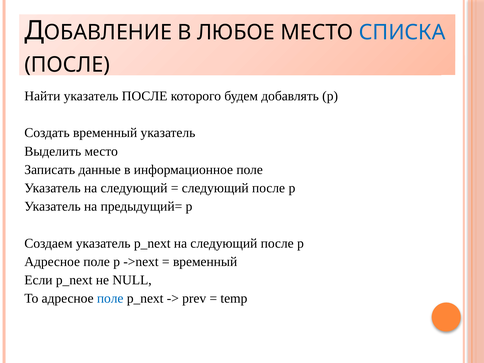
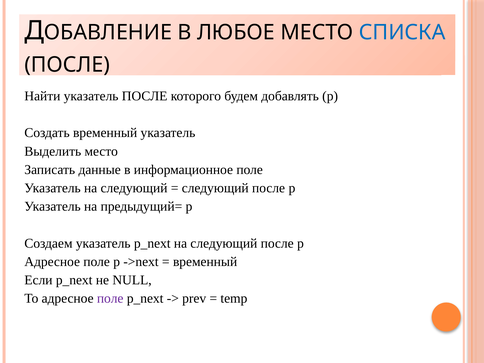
поле colour: blue -> purple (110, 299)
